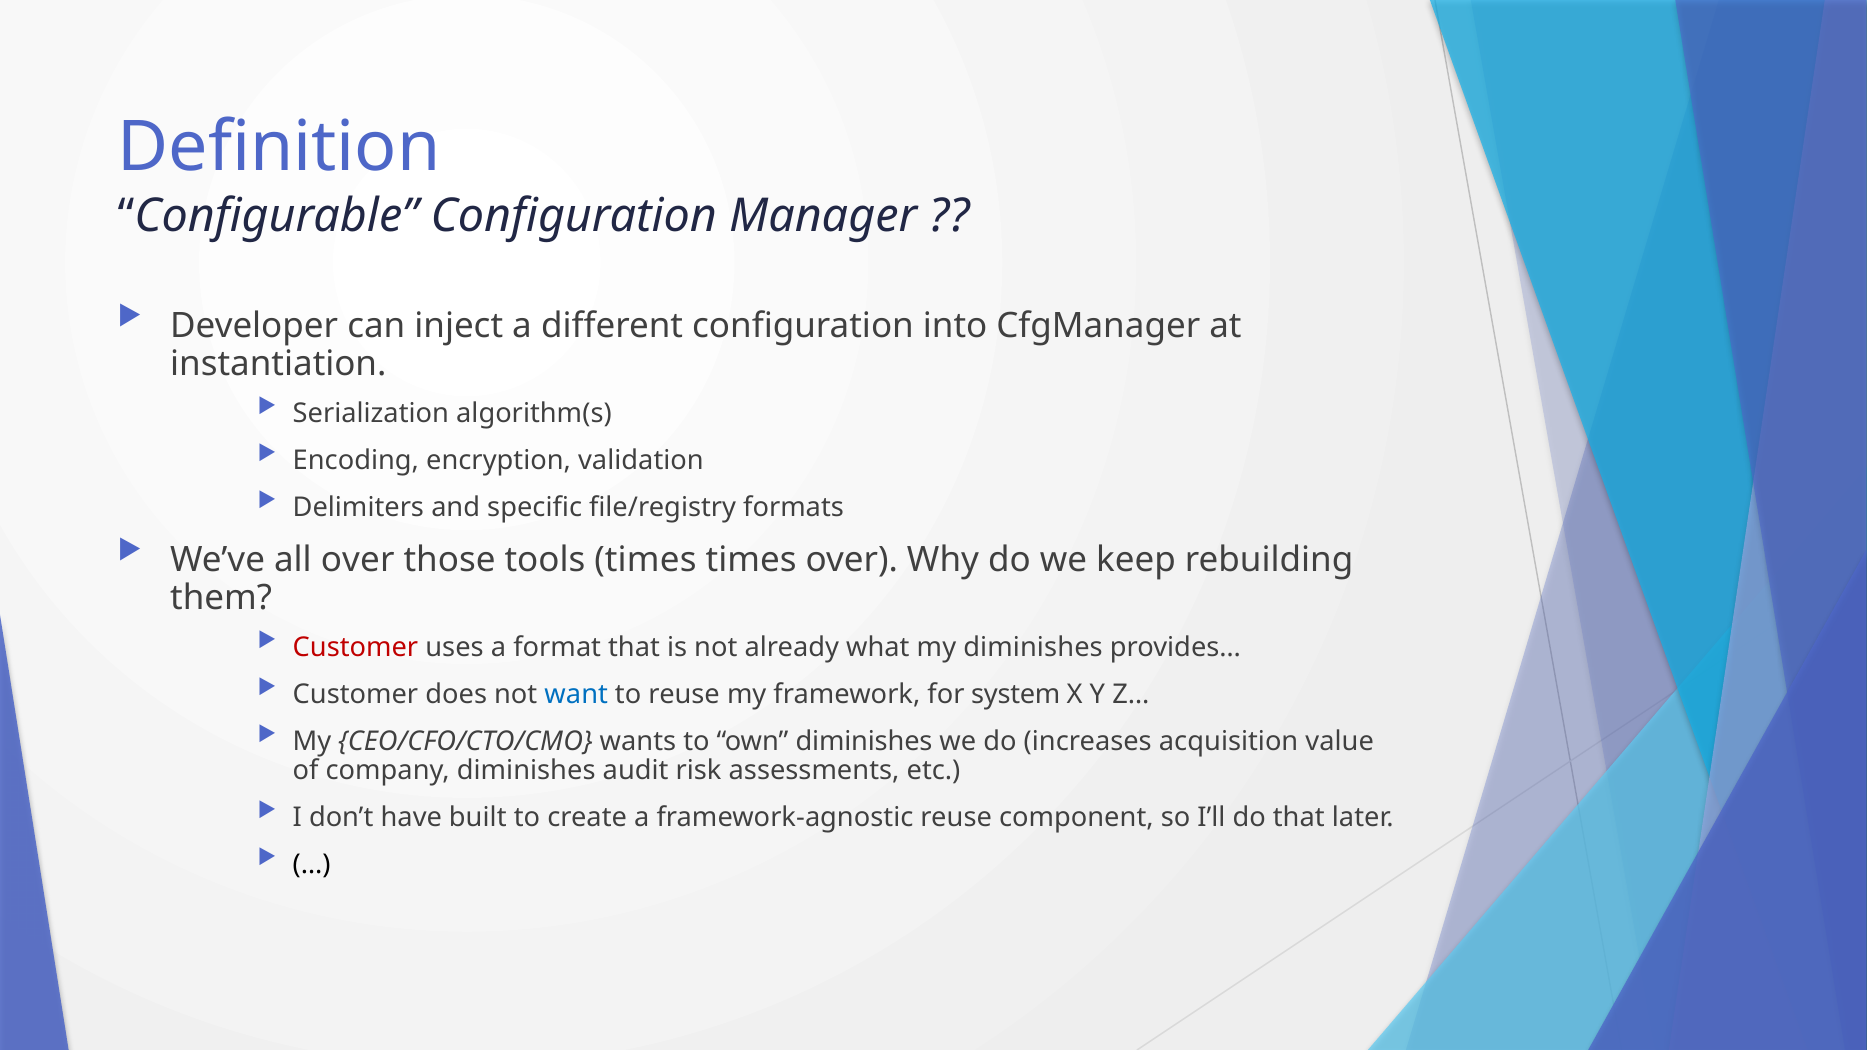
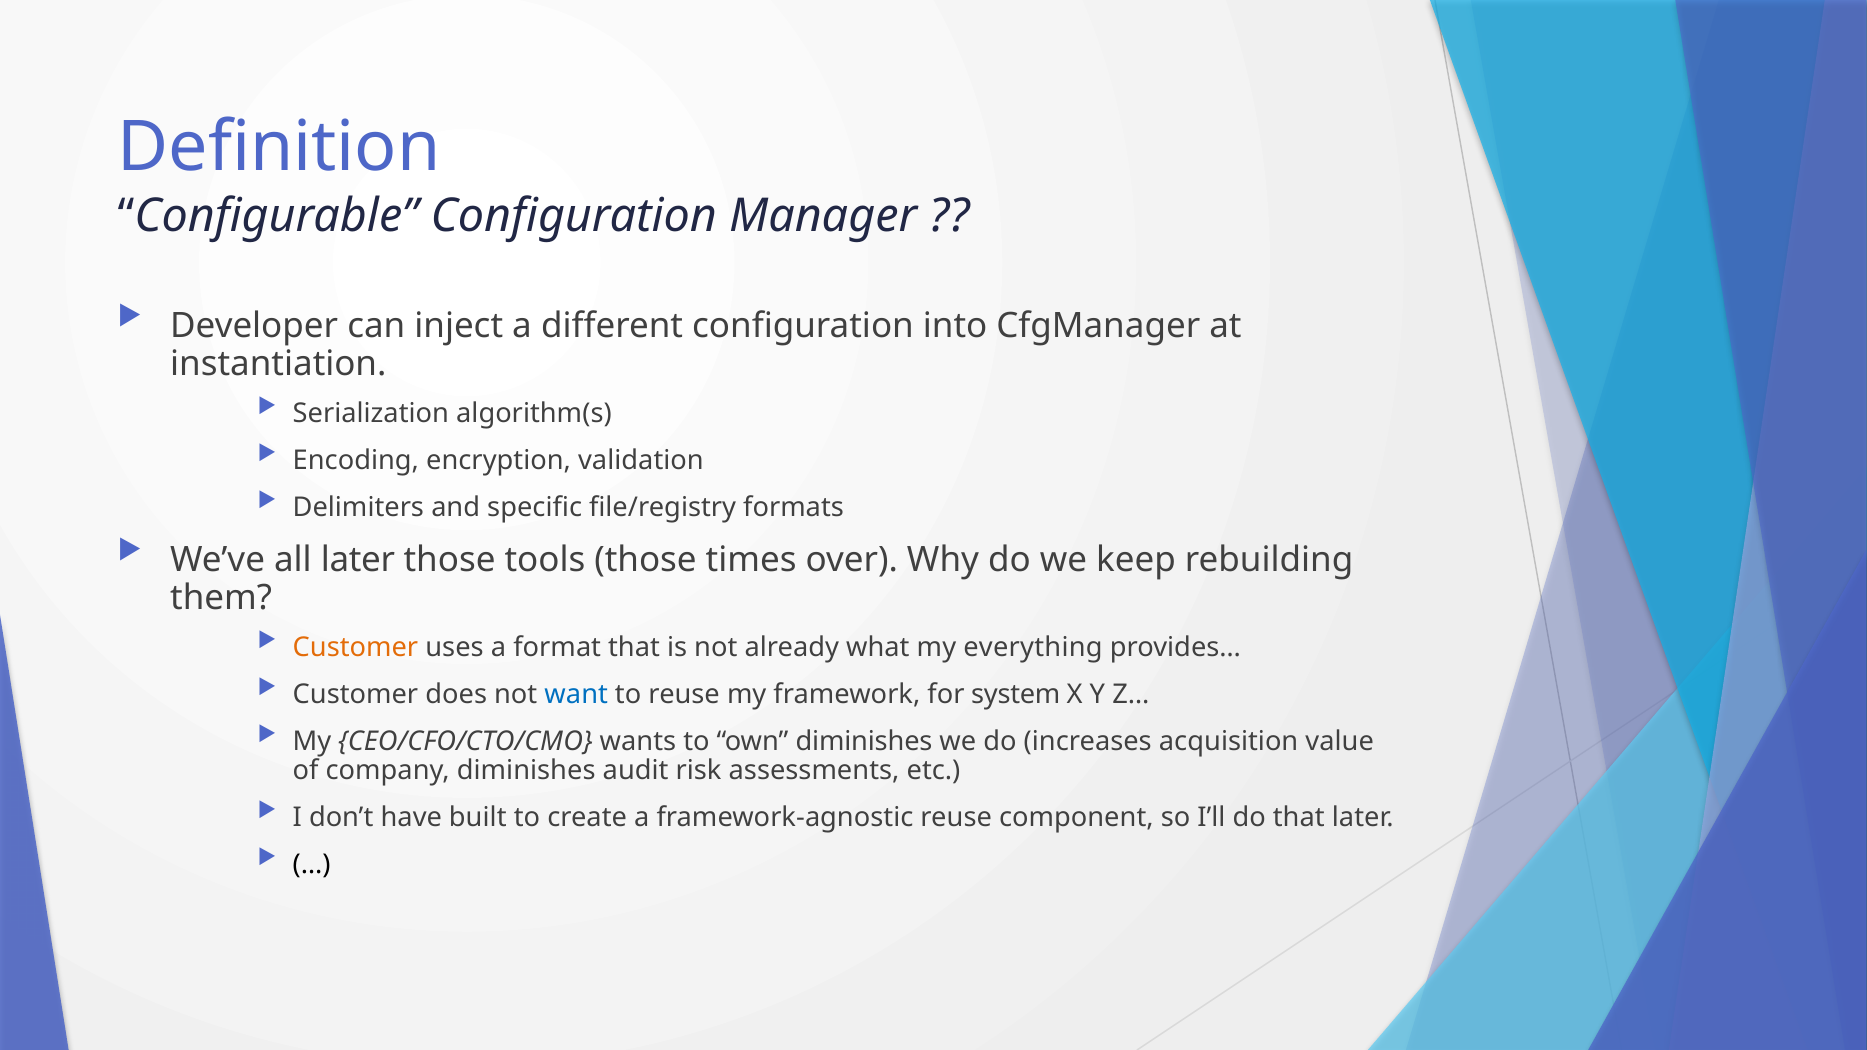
all over: over -> later (358, 560)
tools times: times -> those (645, 560)
Customer colour: red -> orange (355, 648)
my diminishes: diminishes -> everything (1033, 648)
